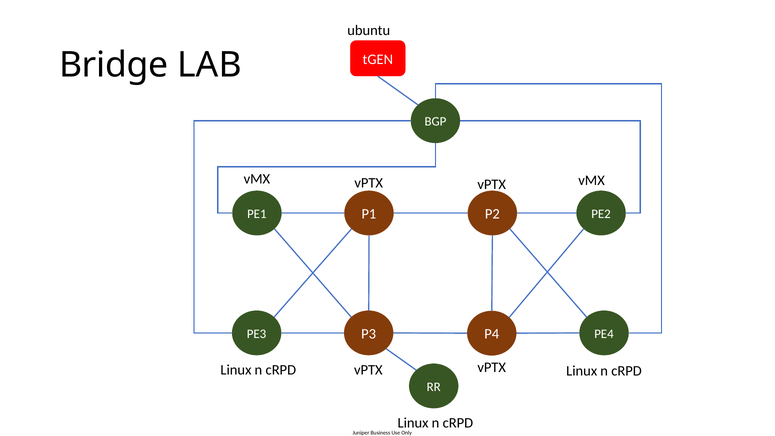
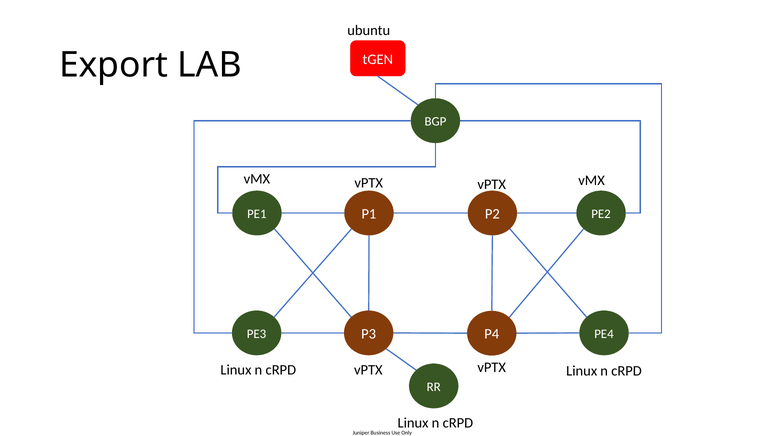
Bridge: Bridge -> Export (114, 65)
